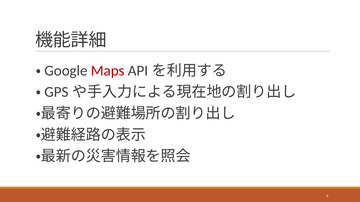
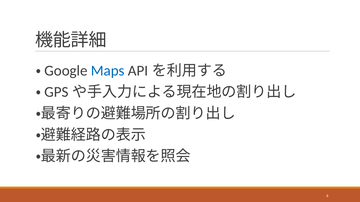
Maps colour: red -> blue (108, 71)
